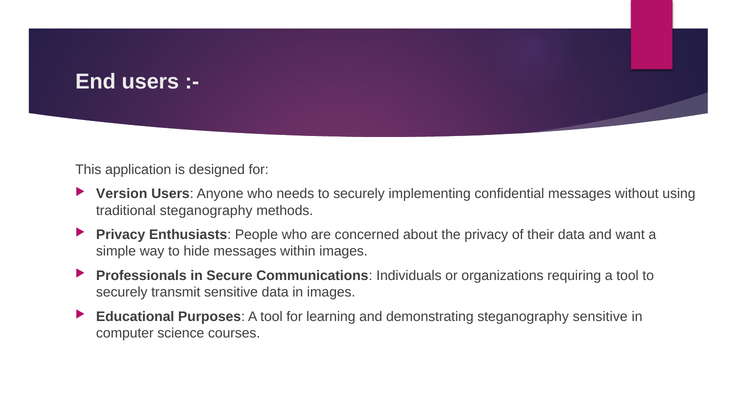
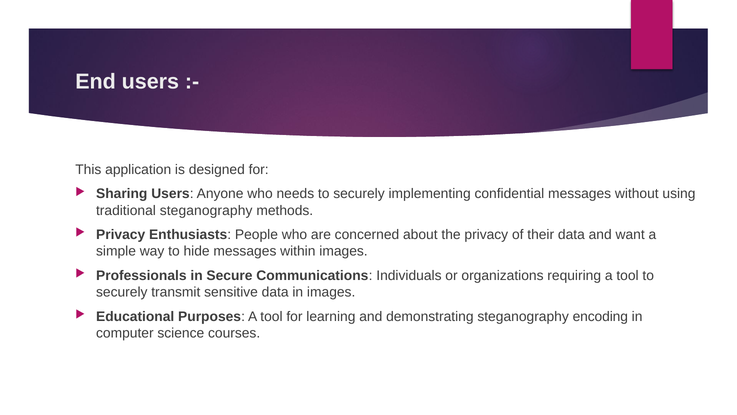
Version: Version -> Sharing (122, 194)
steganography sensitive: sensitive -> encoding (600, 316)
